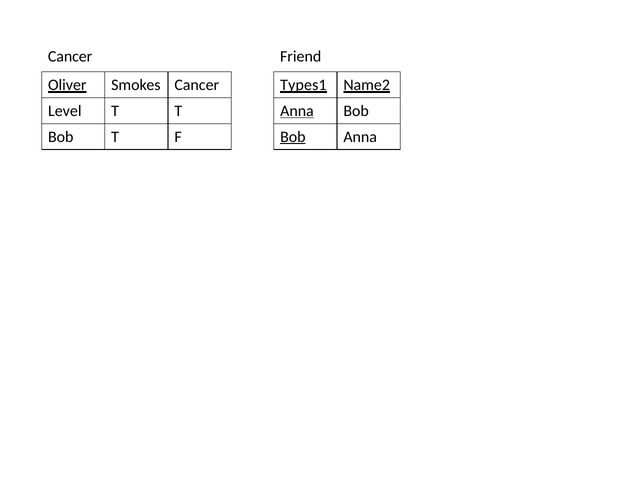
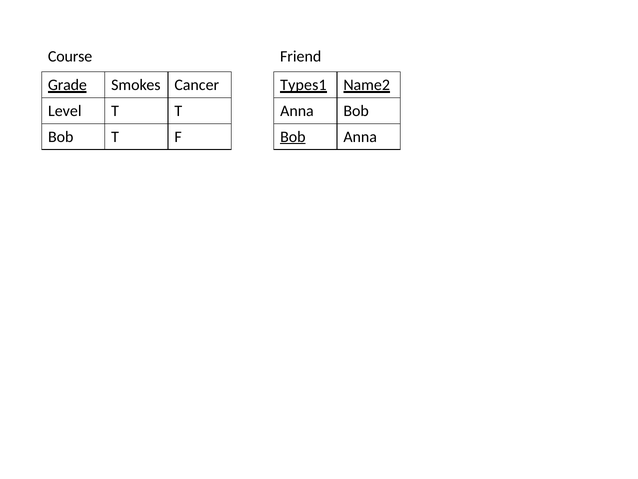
Cancer: Cancer -> Course (70, 56)
Oliver: Oliver -> Grade (67, 85)
Anna underline: present -> none (297, 111)
